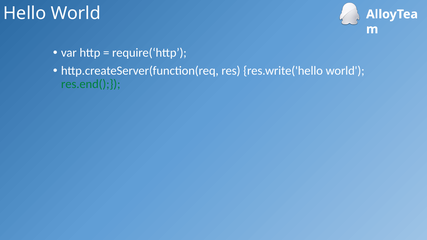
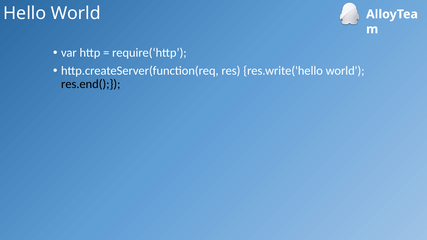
res.end( colour: green -> black (91, 84)
